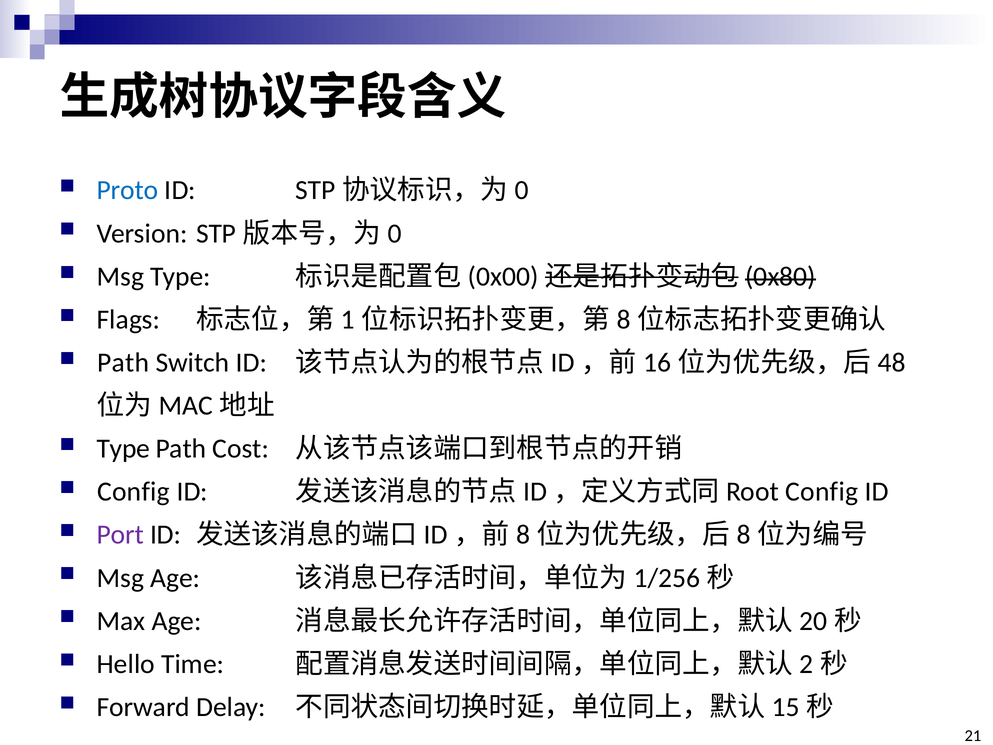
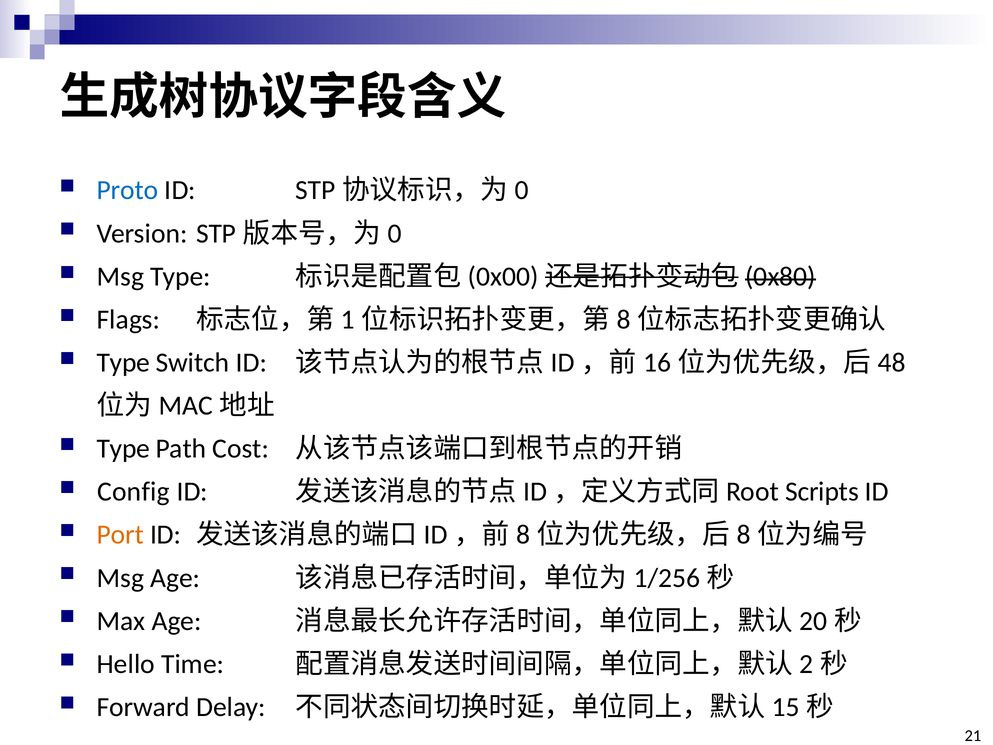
Path: Path -> Type (123, 362)
Config: Config -> Scripts (822, 492)
Port colour: purple -> orange (120, 535)
